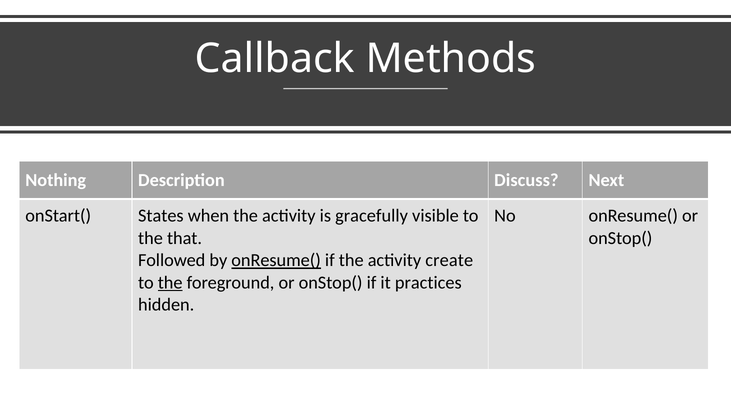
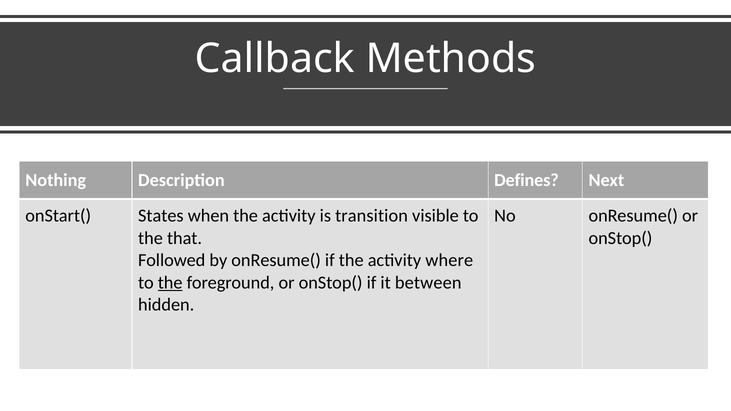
Discuss: Discuss -> Defines (526, 180)
gracefully: gracefully -> transition (372, 216)
onResume( underline: present -> none (276, 260)
create: create -> where (449, 260)
practices: practices -> between (428, 283)
